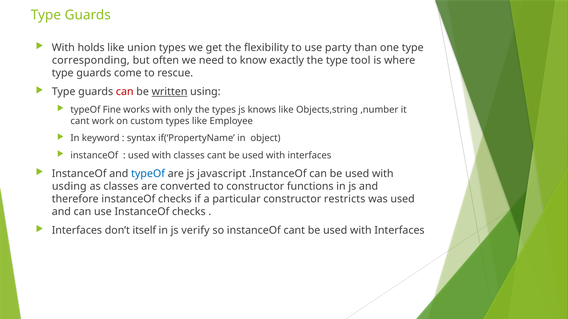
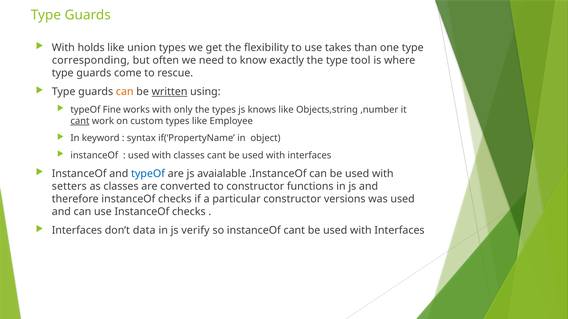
party: party -> takes (338, 48)
can colour: red -> orange (125, 92)
cant underline: none -> present (80, 121)
javascript: javascript -> avaialable (222, 174)
usding: usding -> setters (69, 187)
restricts: restricts -> versions (345, 199)
itself: itself -> data (144, 231)
